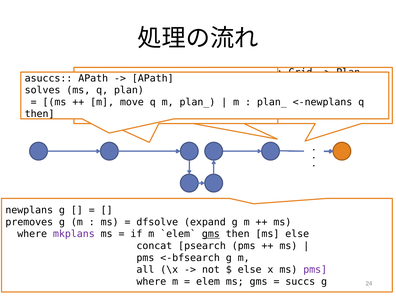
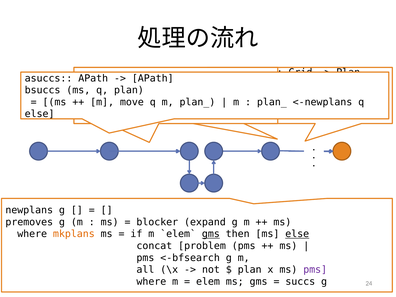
solves: solves -> bsuccs (43, 90)
then: then -> else (40, 114)
dfsolve: dfsolve -> blocker (157, 222)
mkplans colour: purple -> orange (74, 234)
else underline: none -> present (297, 234)
psearch: psearch -> problem (202, 246)
else: else -> plan (250, 270)
